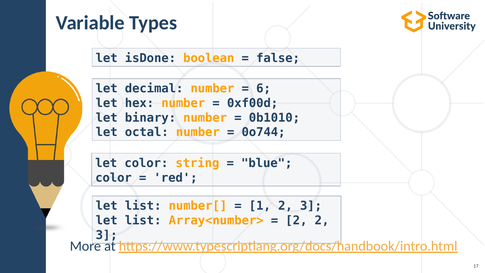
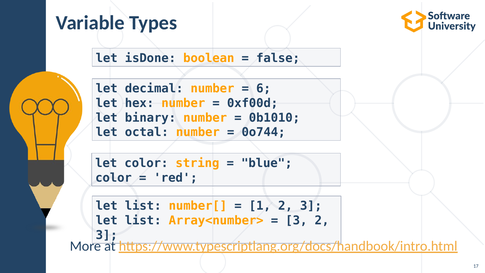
2: 2 -> 3 (296, 220)
